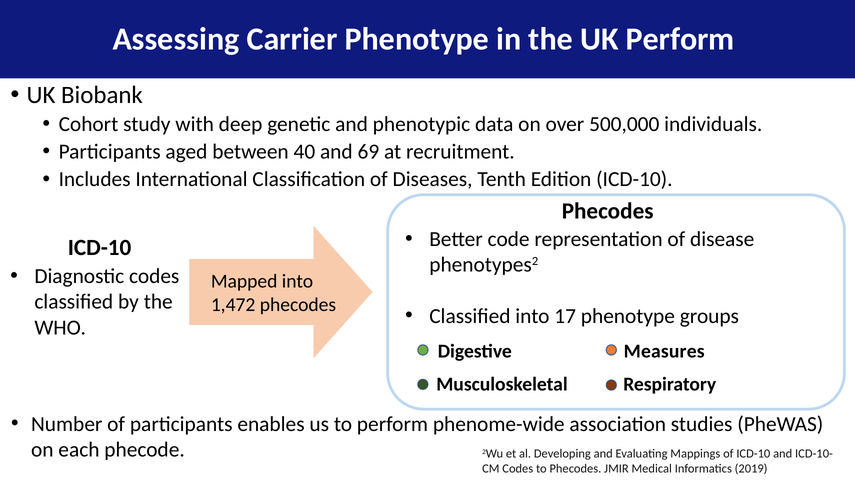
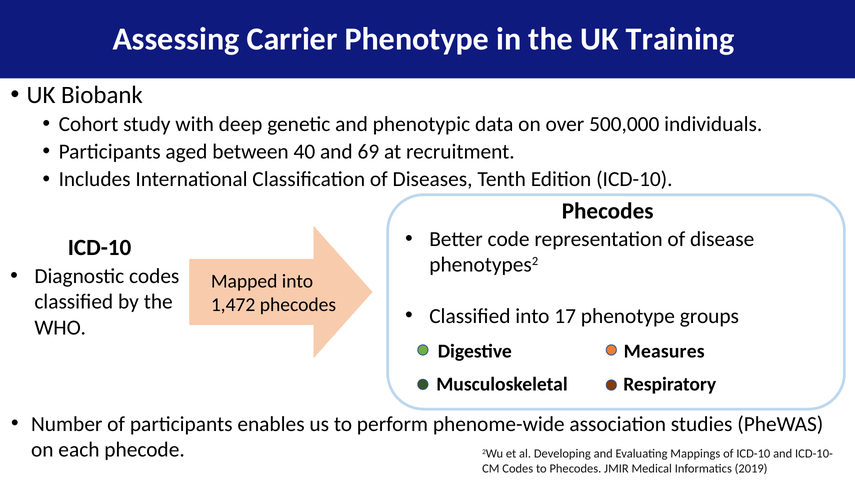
UK Perform: Perform -> Training (680, 39)
